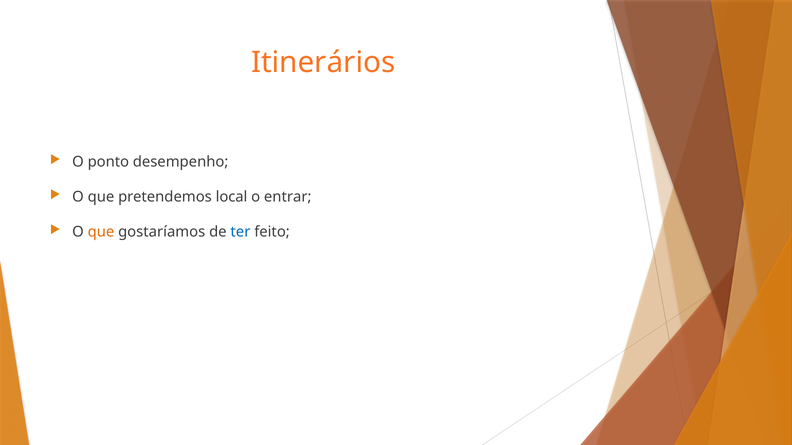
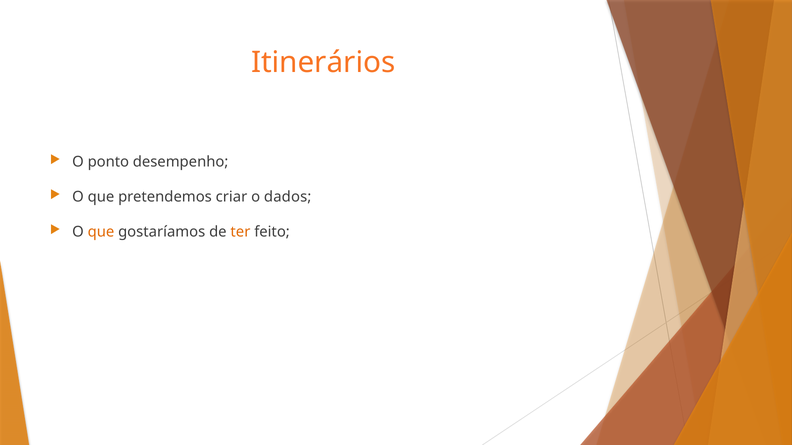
local: local -> criar (232, 197)
entrar: entrar -> dados (288, 197)
ter colour: blue -> orange (240, 232)
